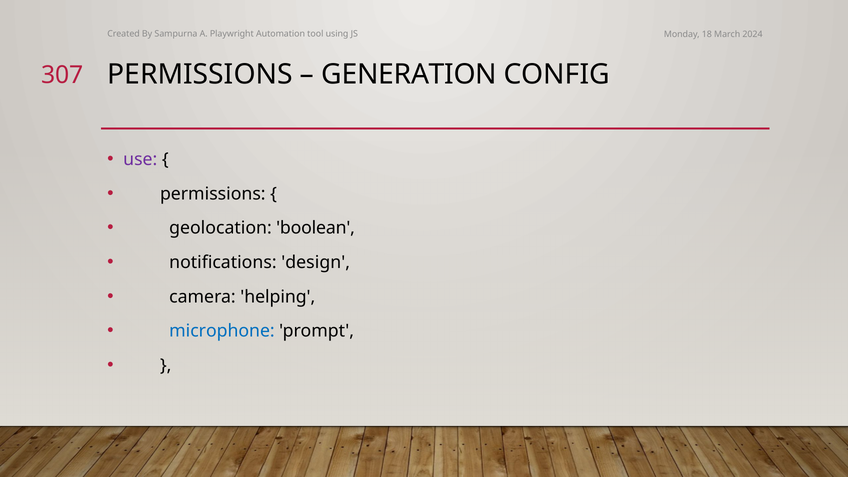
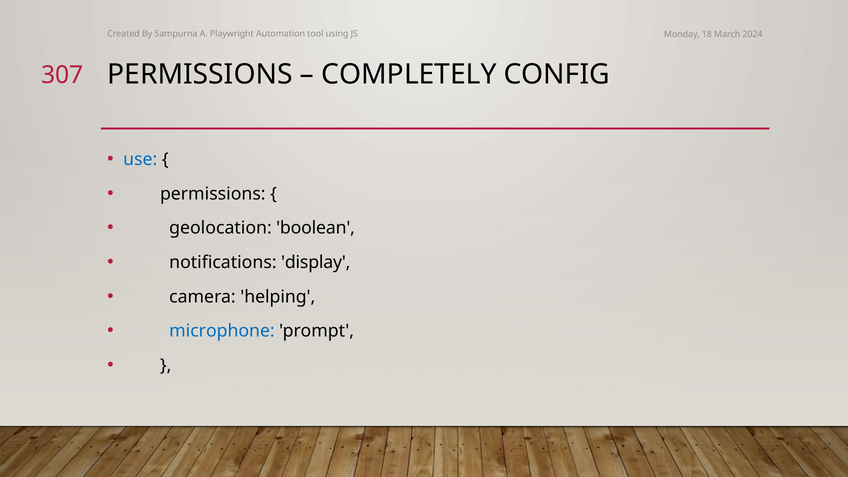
GENERATION: GENERATION -> COMPLETELY (409, 74)
use colour: purple -> blue (140, 159)
design: design -> display (316, 262)
